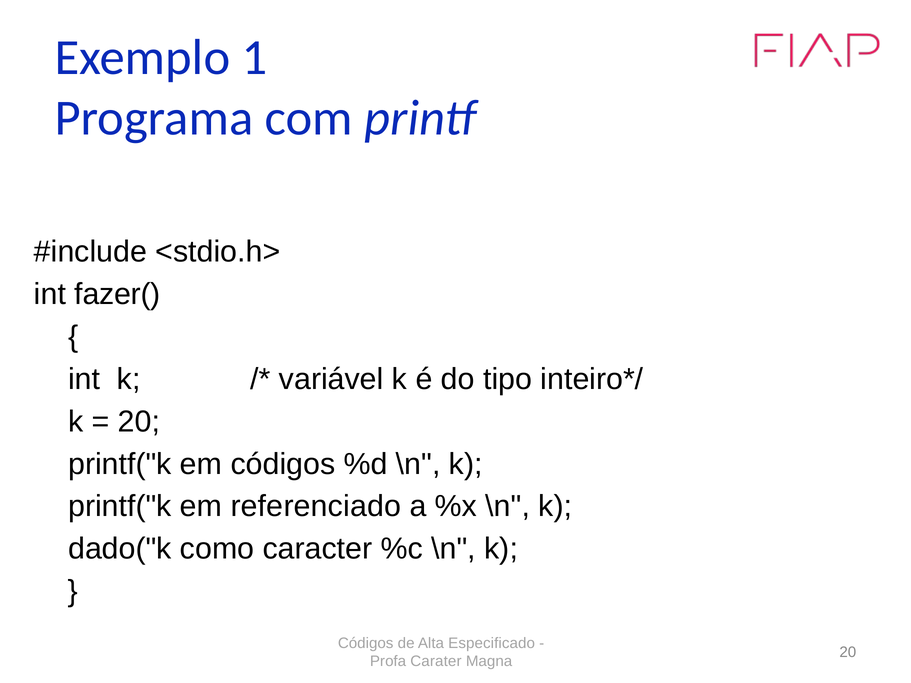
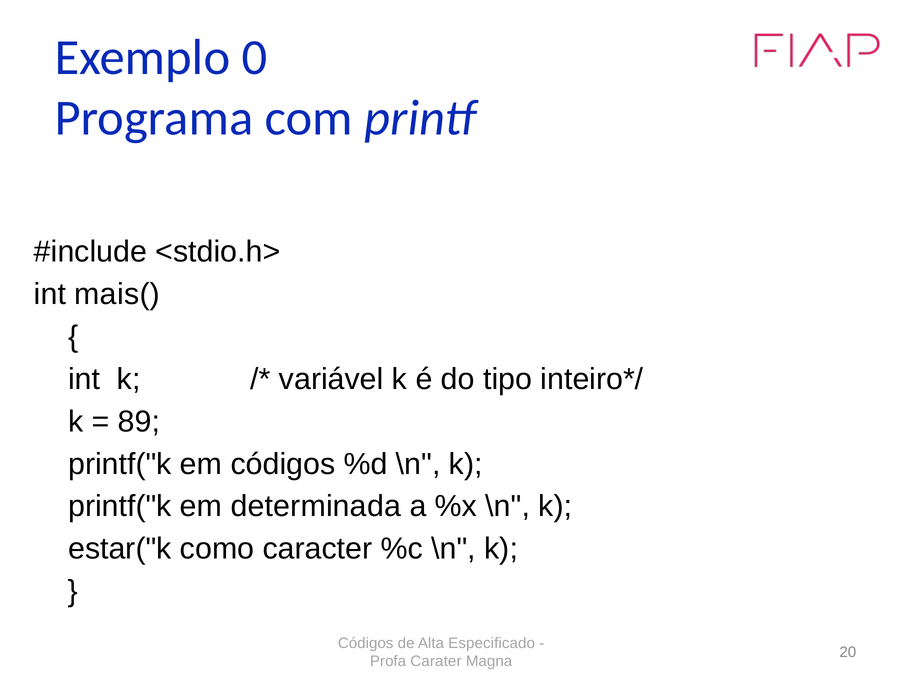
1: 1 -> 0 (254, 57)
fazer(: fazer( -> mais( (117, 294)
20: 20 -> 89 (139, 422)
referenciado: referenciado -> determinada (316, 507)
dado("k: dado("k -> estar("k (120, 549)
